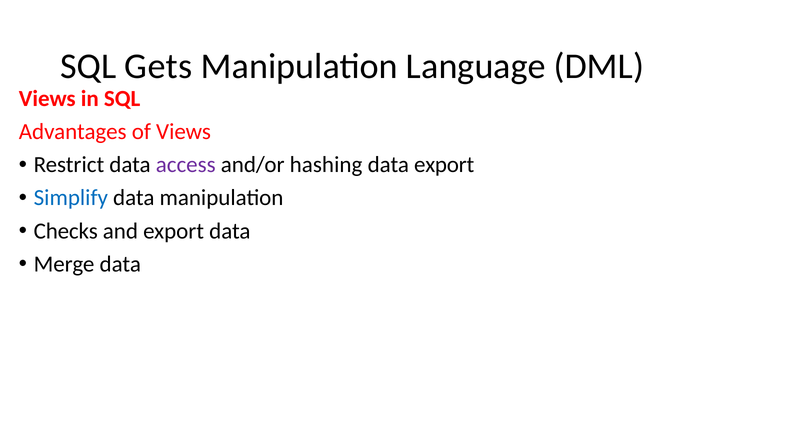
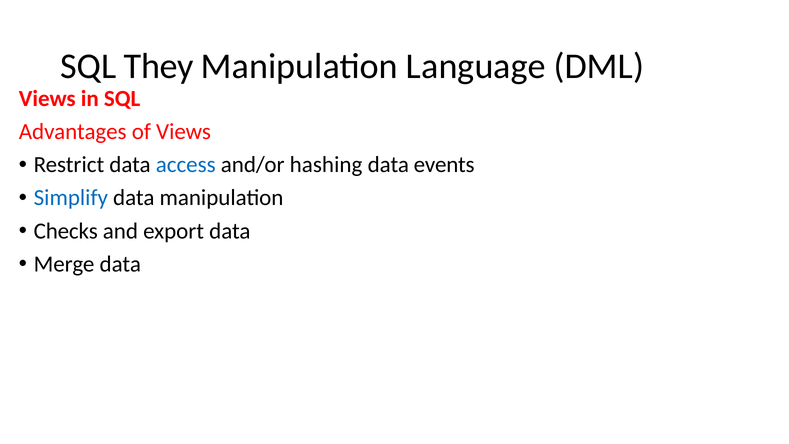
Gets: Gets -> They (159, 66)
access colour: purple -> blue (186, 165)
data export: export -> events (444, 165)
